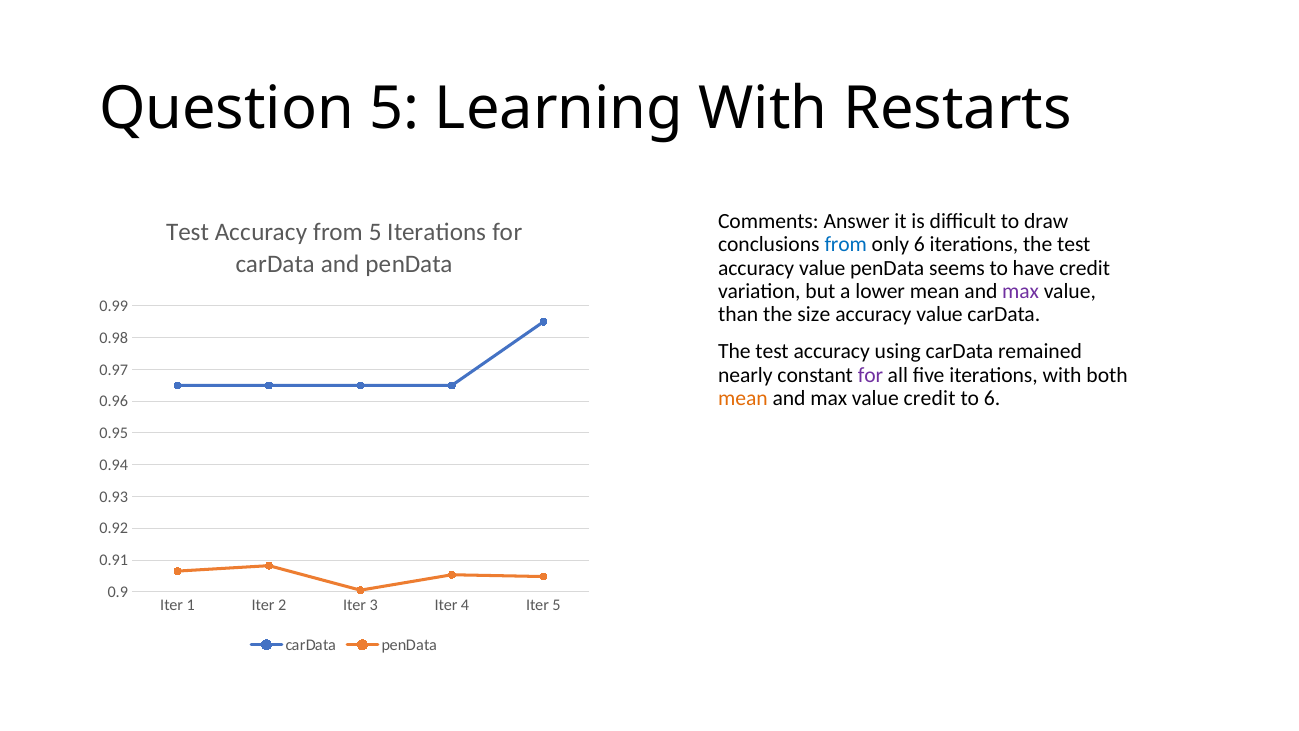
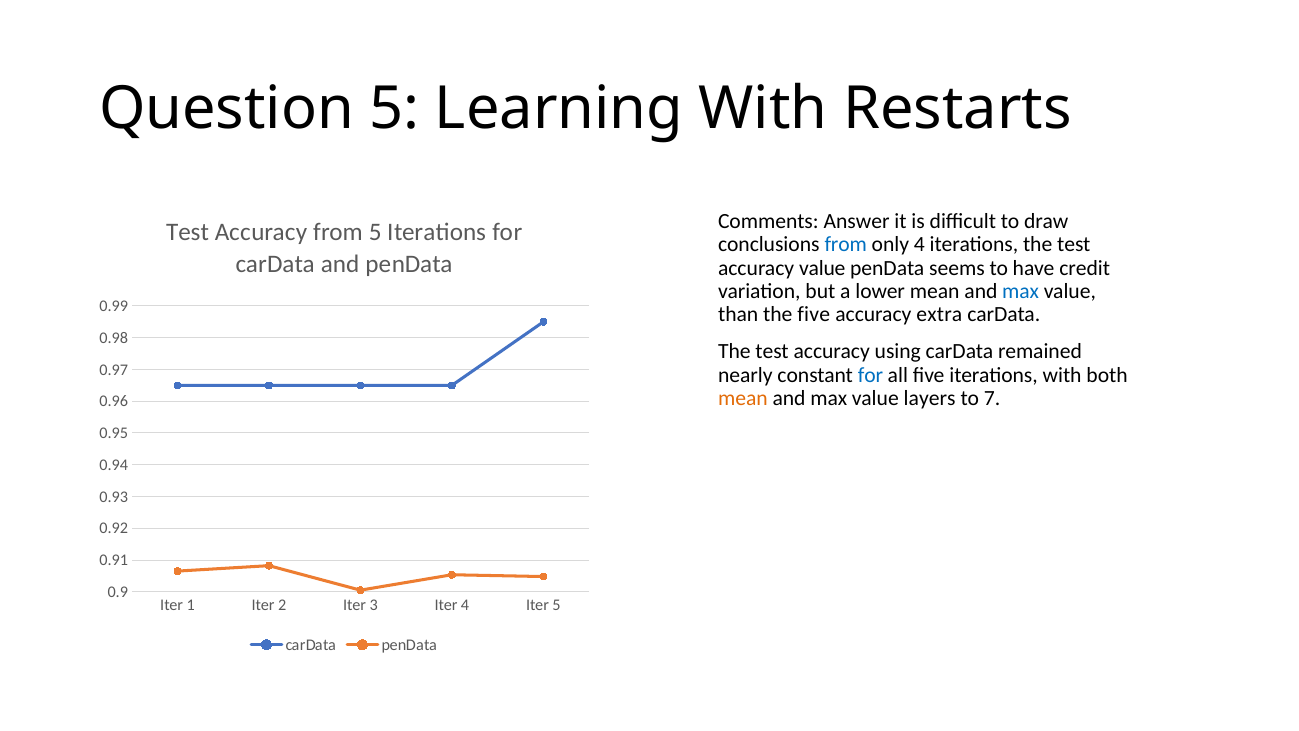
only 6: 6 -> 4 (919, 245)
max colour: purple -> blue (1021, 291)
the size: size -> five (814, 315)
value: value -> extra (939, 315)
for colour: purple -> blue (870, 375)
value credit: credit -> layers (930, 398)
to 6: 6 -> 7 (992, 398)
